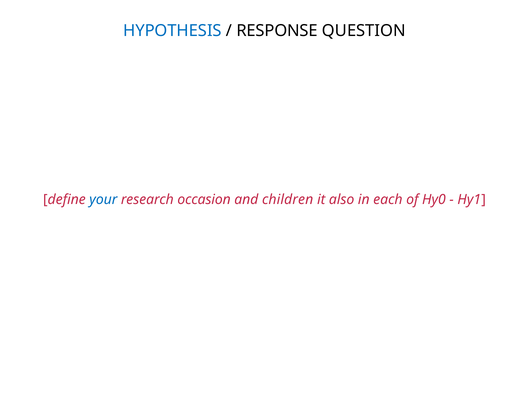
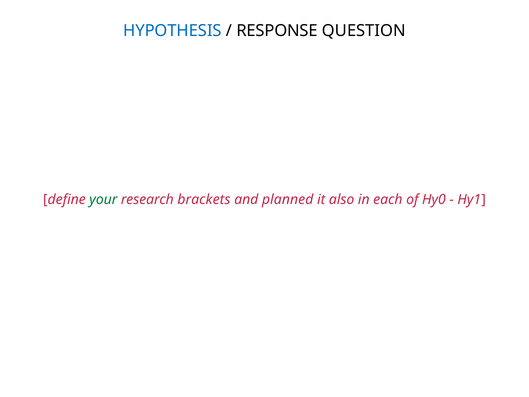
your colour: blue -> green (103, 199)
occasion: occasion -> brackets (204, 199)
children: children -> planned (288, 199)
